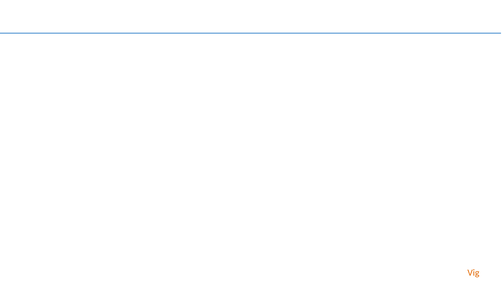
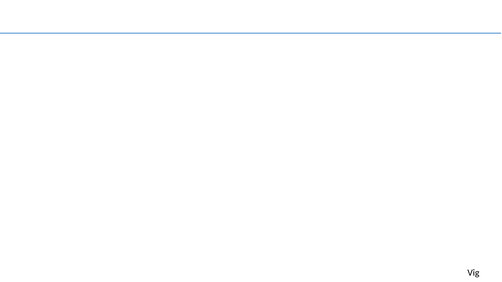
Vig colour: orange -> black (473, 273)
